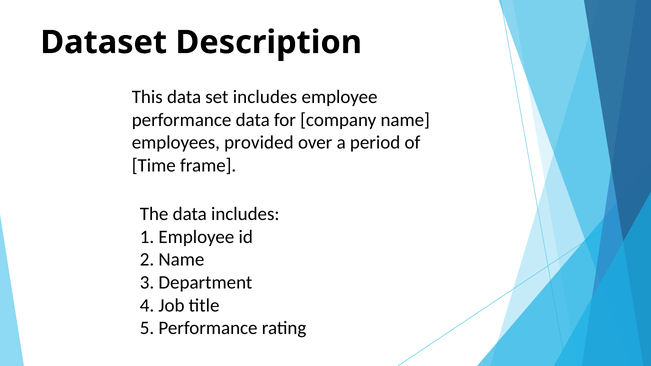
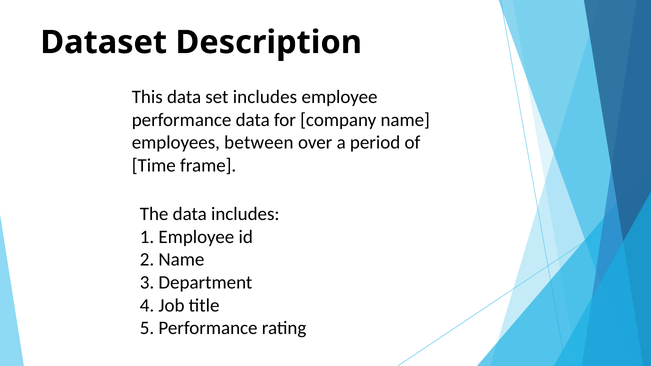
provided: provided -> between (259, 143)
